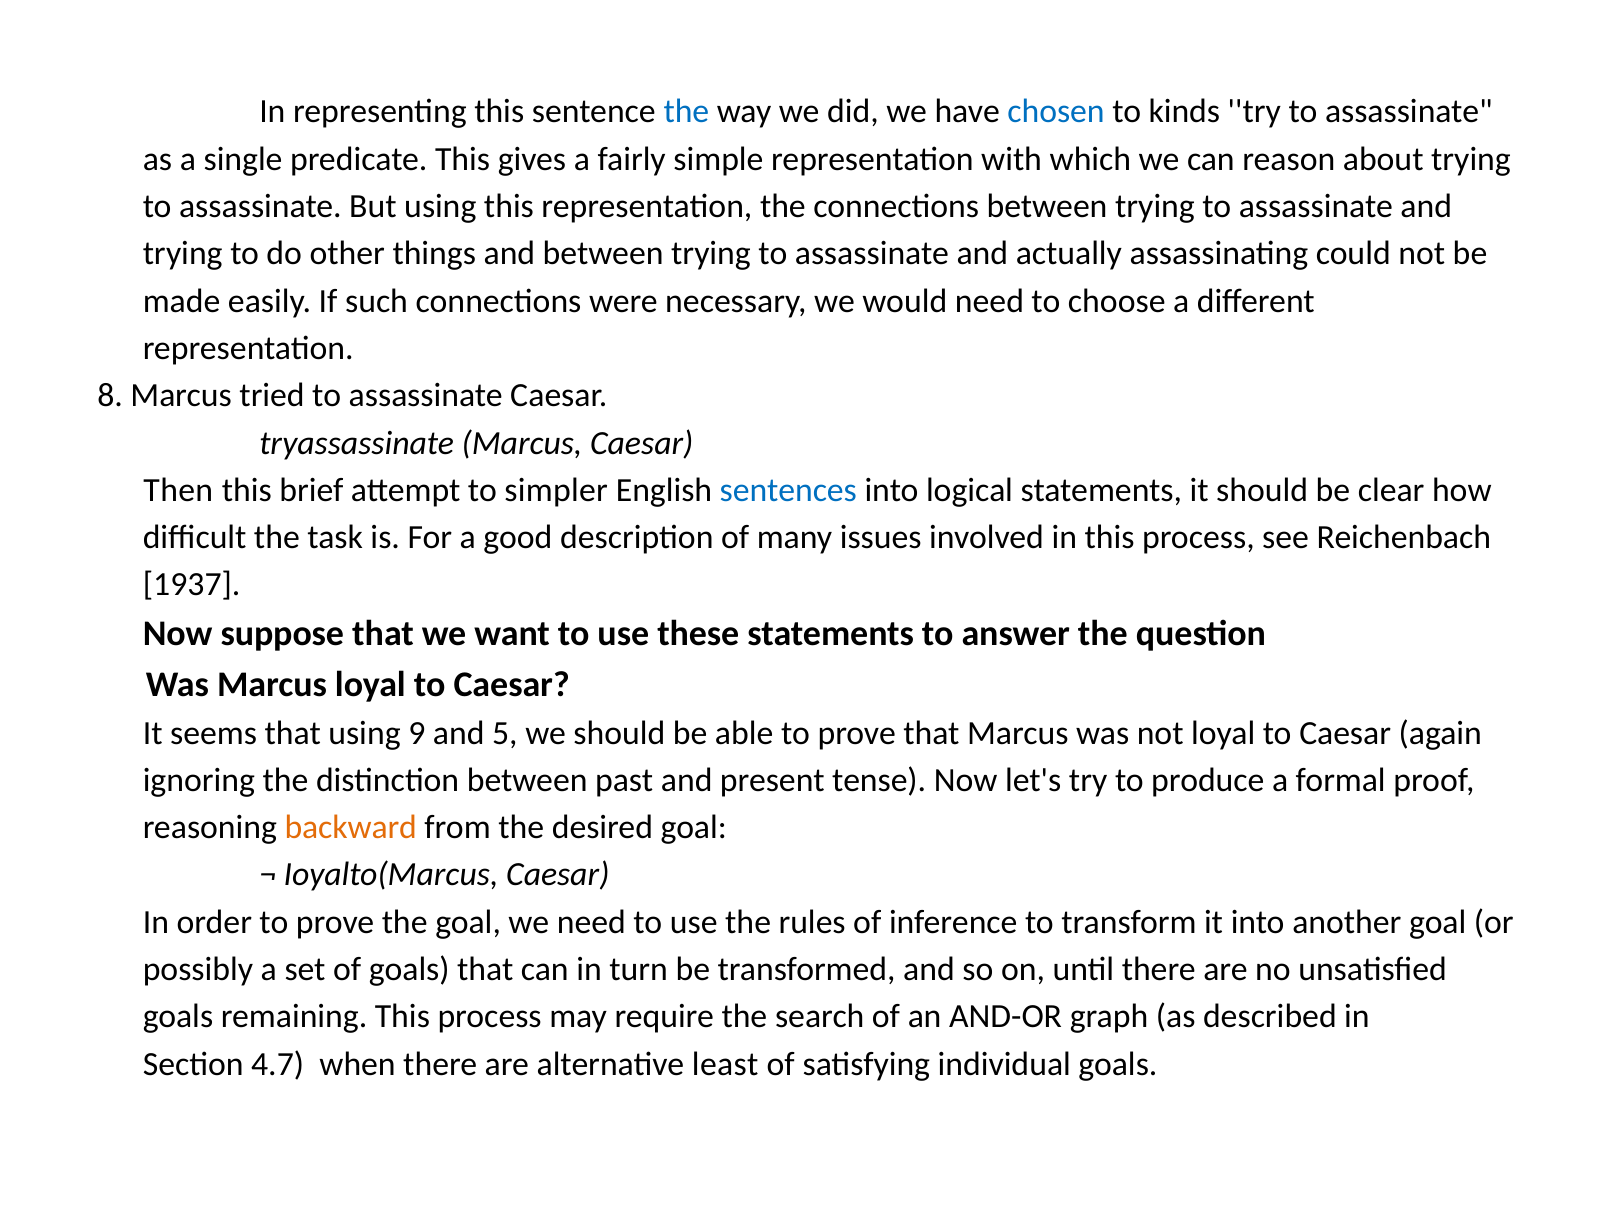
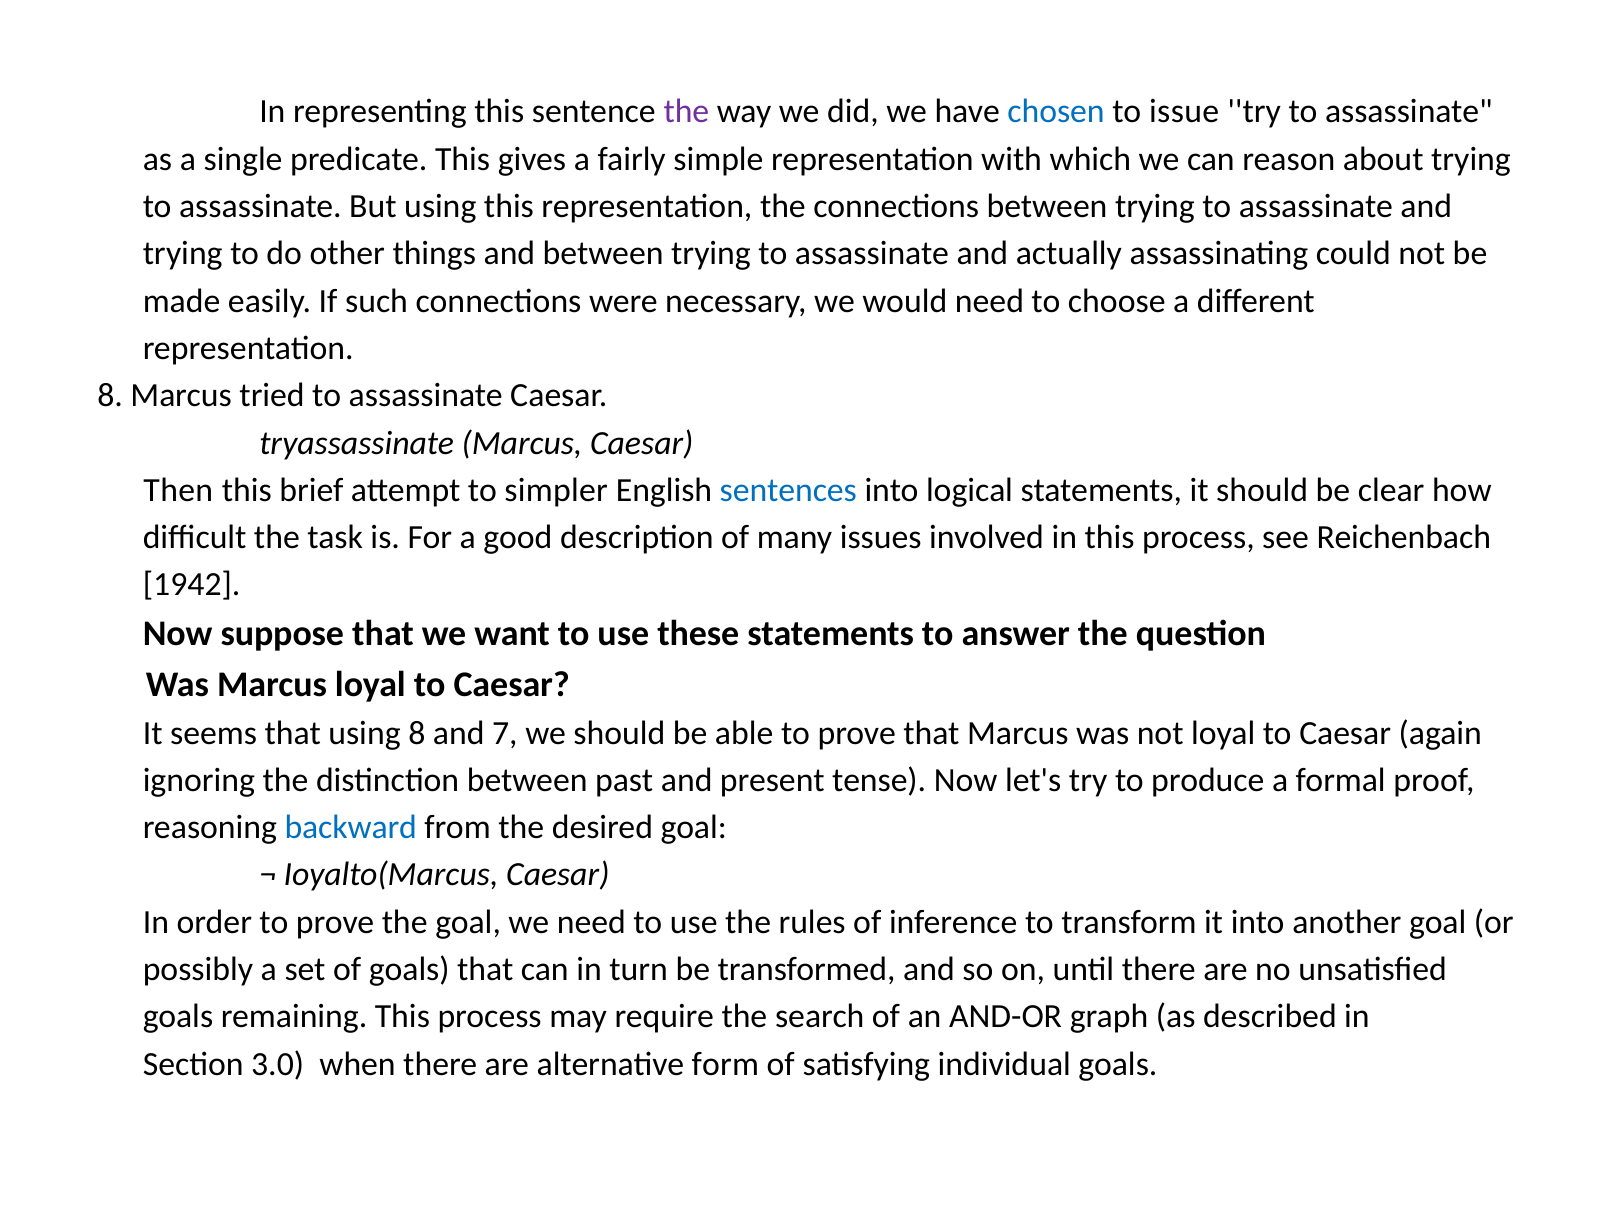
the colour: blue -> purple (686, 112)
kinds: kinds -> issue (1184, 112)
1937: 1937 -> 1942 (192, 585)
using 9: 9 -> 8 (417, 733)
5: 5 -> 7 (505, 733)
backward colour: orange -> blue (351, 827)
4.7: 4.7 -> 3.0 (278, 1064)
least: least -> form (725, 1064)
